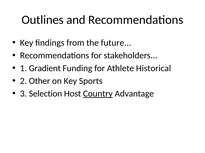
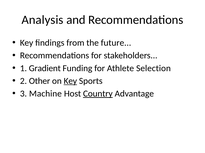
Outlines: Outlines -> Analysis (42, 20)
Historical: Historical -> Selection (153, 69)
Key underline: none -> present (70, 81)
Selection: Selection -> Machine (45, 94)
